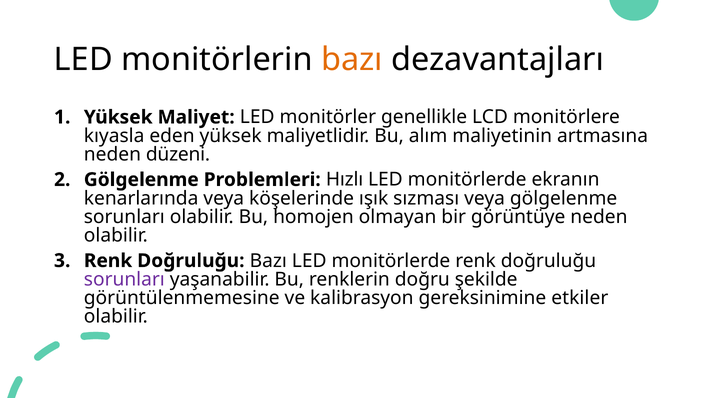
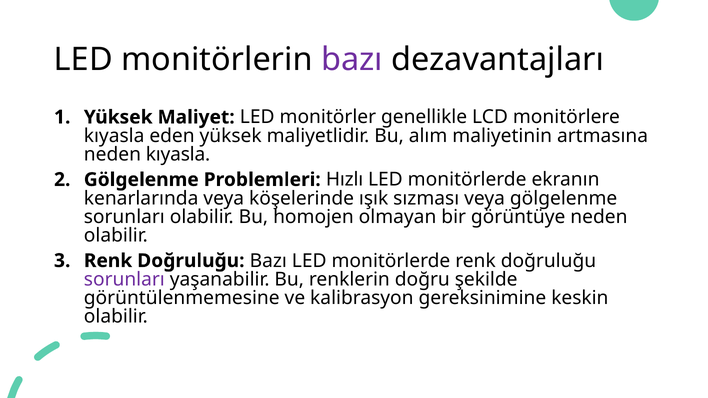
bazı colour: orange -> purple (352, 59)
neden düzeni: düzeni -> kıyasla (178, 154)
etkiler: etkiler -> keskin (580, 298)
